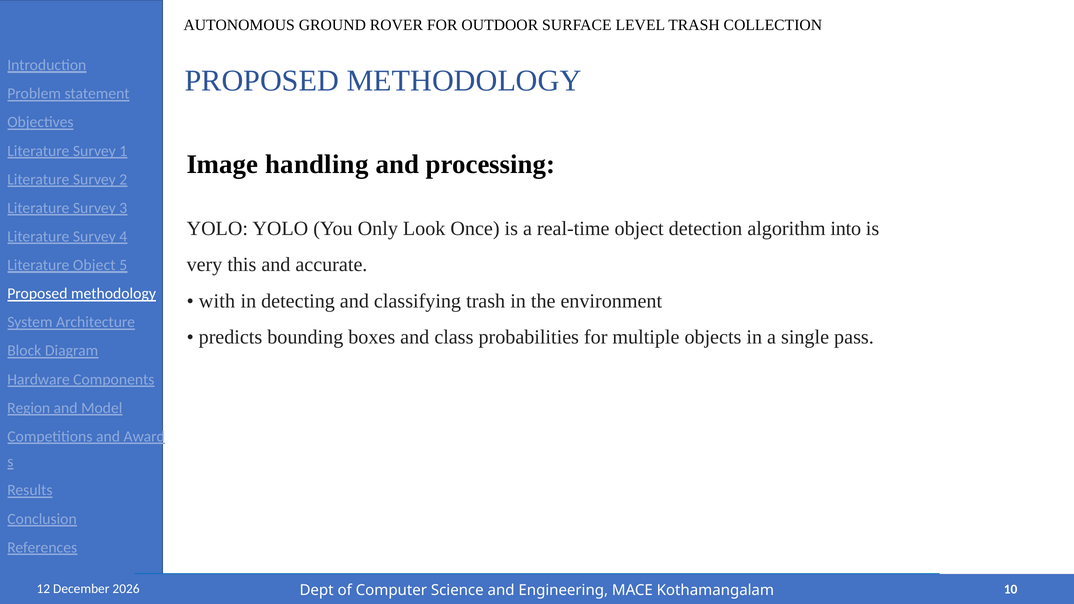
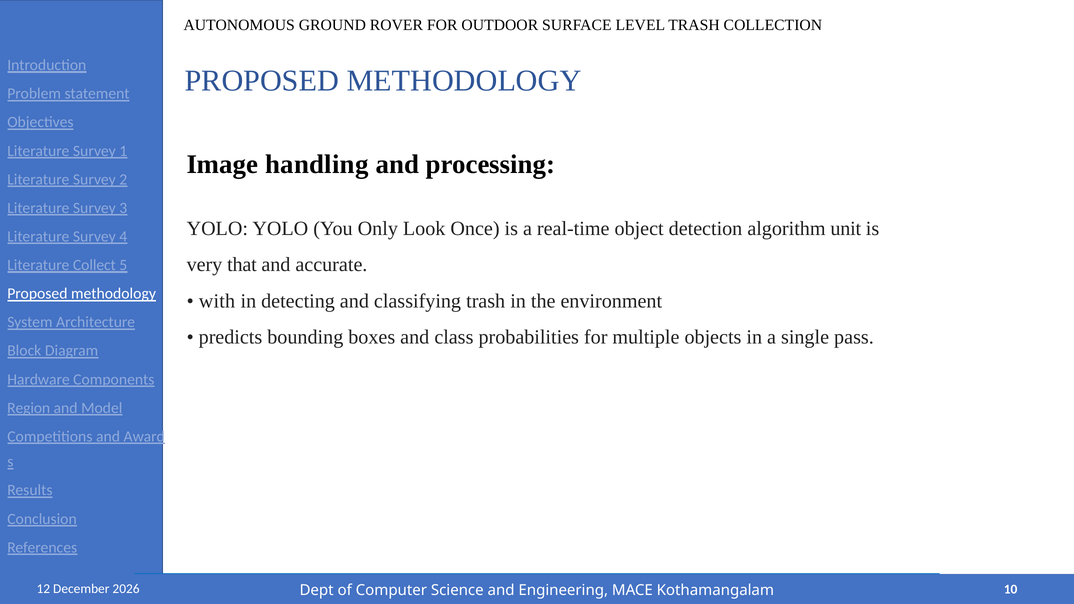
into: into -> unit (846, 229)
this: this -> that (242, 265)
Literature Object: Object -> Collect (94, 265)
